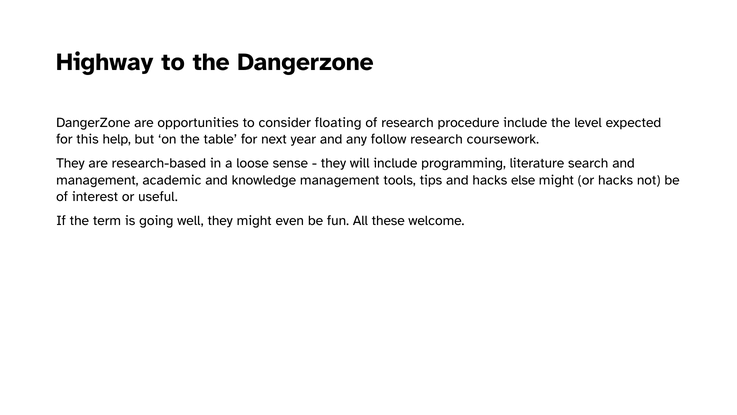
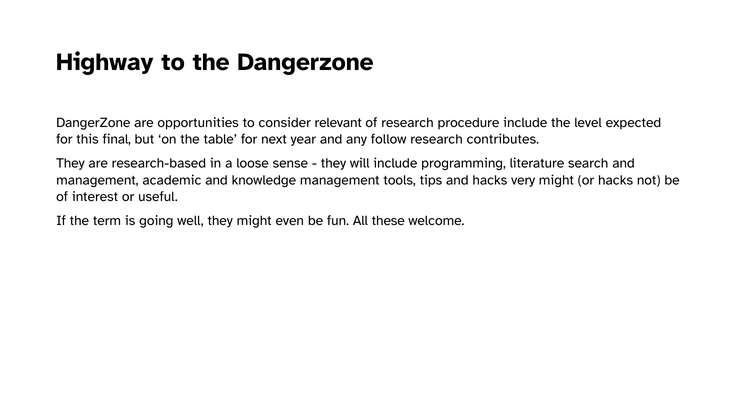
floating: floating -> relevant (338, 122)
help: help -> final (117, 139)
coursework: coursework -> contributes (503, 139)
else: else -> very (523, 180)
